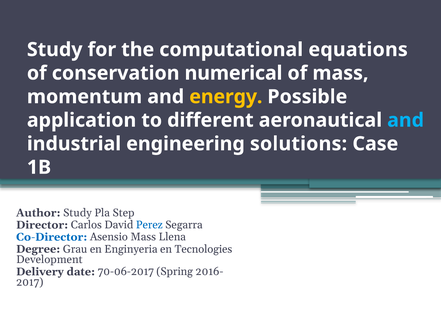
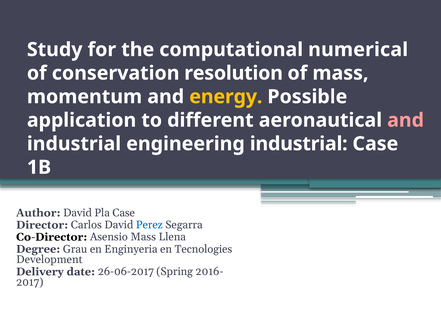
equations: equations -> numerical (358, 50)
numerical: numerical -> resolution (234, 73)
and colour: light blue -> pink (406, 120)
engineering solutions: solutions -> industrial (299, 144)
Author Study: Study -> David (78, 213)
Pla Step: Step -> Case (124, 213)
Co-Director colour: blue -> black (52, 237)
70-06-2017: 70-06-2017 -> 26-06-2017 (126, 271)
